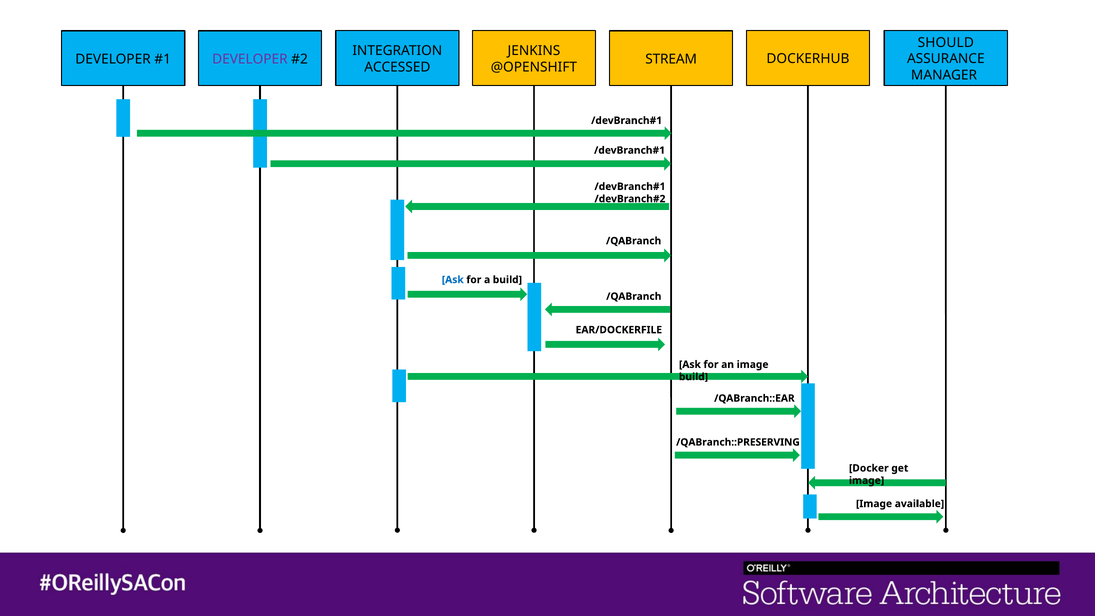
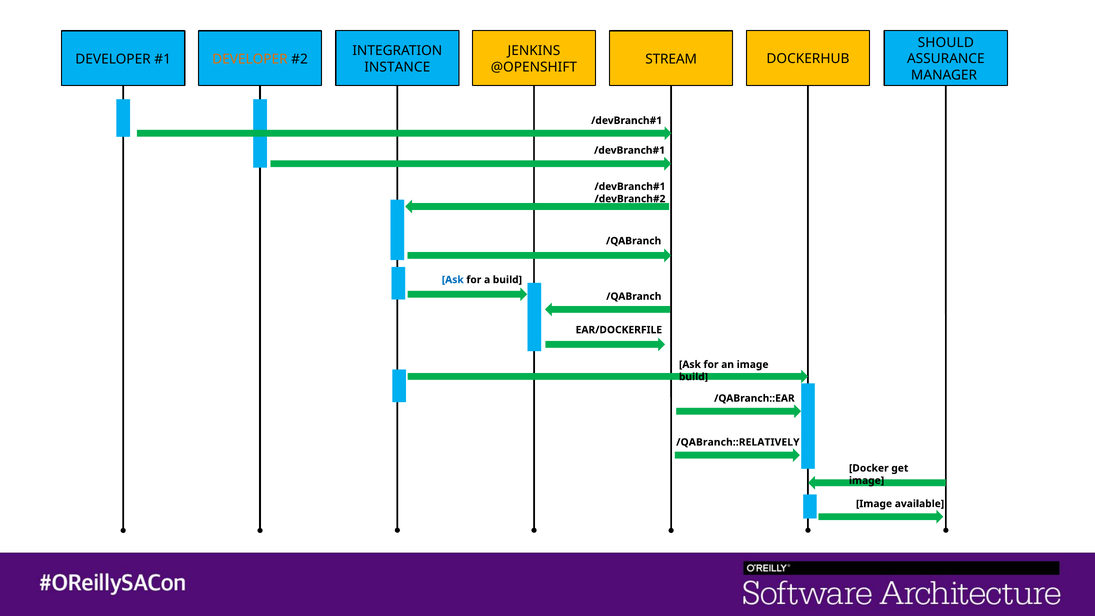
DEVELOPER colour: purple -> orange (250, 59)
ACCESSED: ACCESSED -> INSTANCE (397, 67)
/QABranch::PRESERVING: /QABranch::PRESERVING -> /QABranch::RELATIVELY (738, 442)
